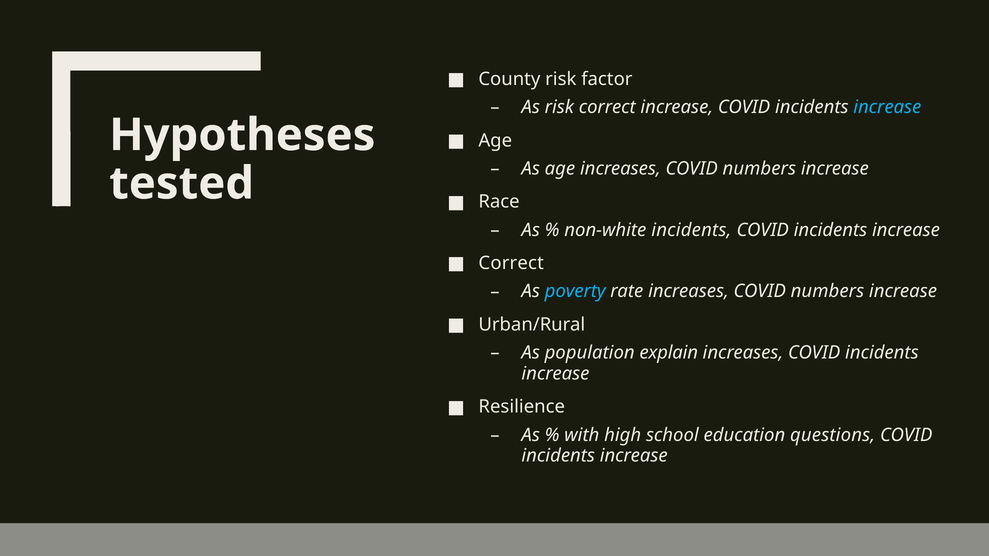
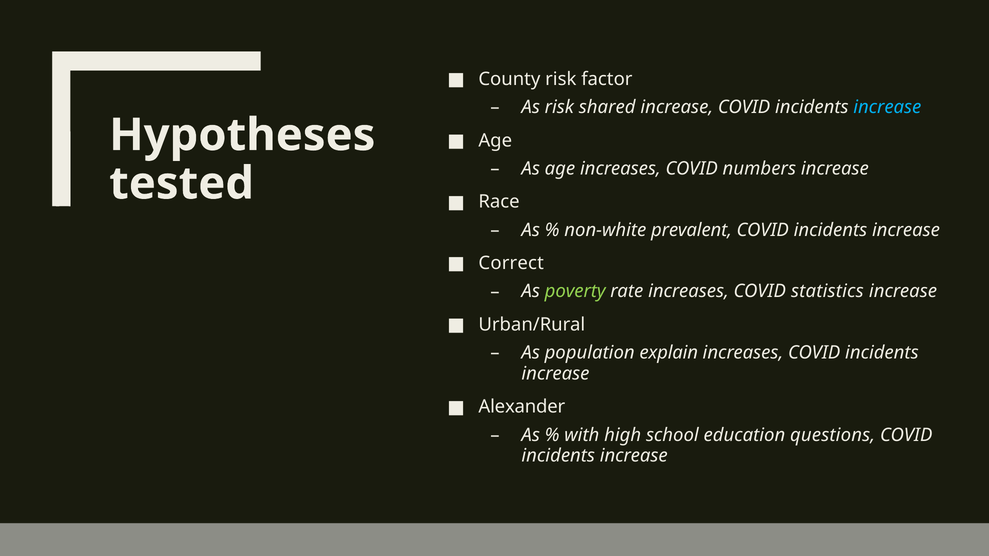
risk correct: correct -> shared (607, 107)
non-white incidents: incidents -> prevalent (692, 230)
poverty colour: light blue -> light green (575, 291)
rate increases COVID numbers: numbers -> statistics (827, 291)
Resilience: Resilience -> Alexander (522, 407)
